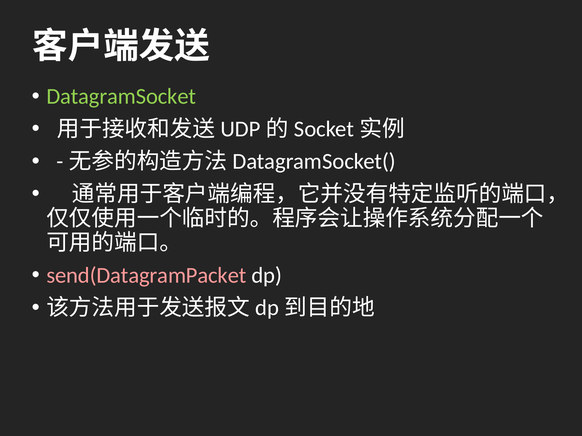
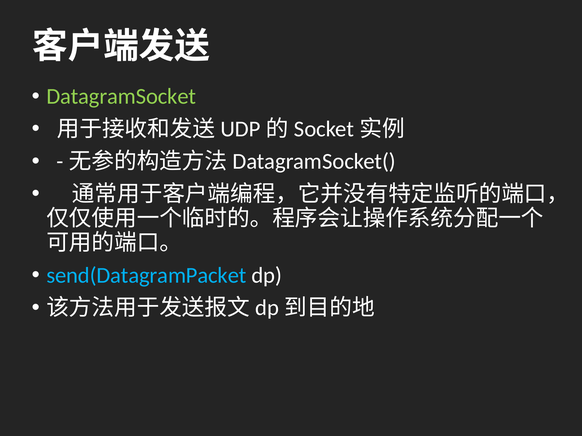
send(DatagramPacket colour: pink -> light blue (146, 276)
